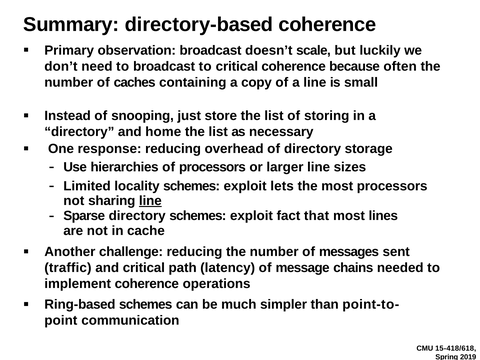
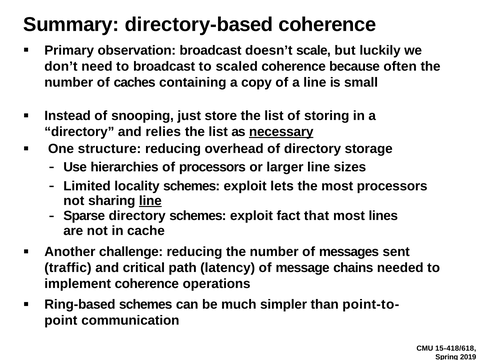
to critical: critical -> scaled (237, 66)
home: home -> relies (163, 132)
necessary underline: none -> present (281, 132)
response: response -> structure (109, 149)
